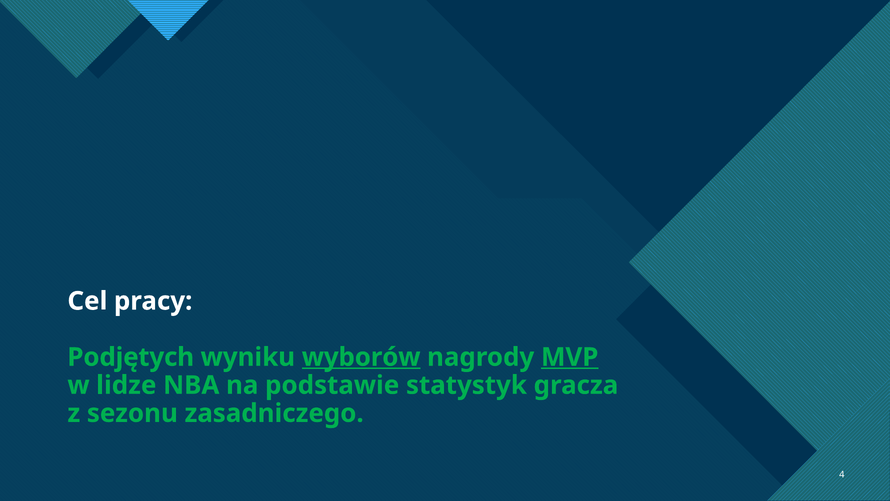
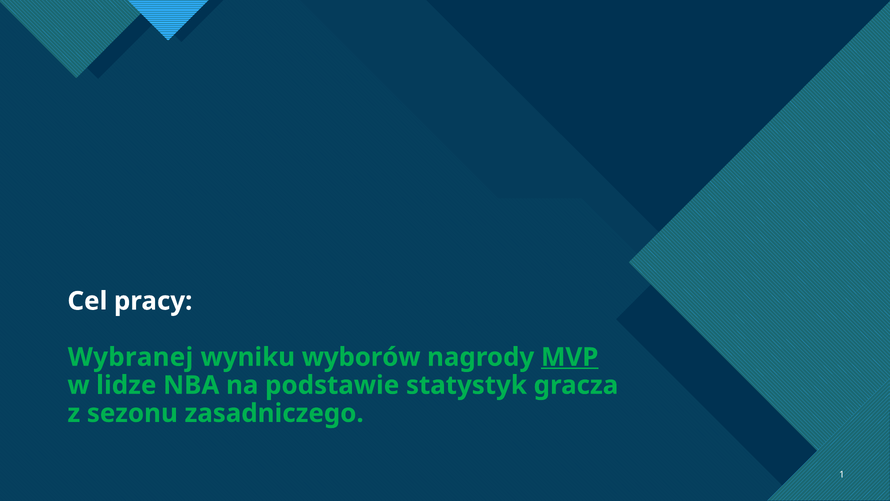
Podjętych: Podjętych -> Wybranej (131, 357)
wyborów underline: present -> none (361, 357)
4: 4 -> 1 (842, 474)
